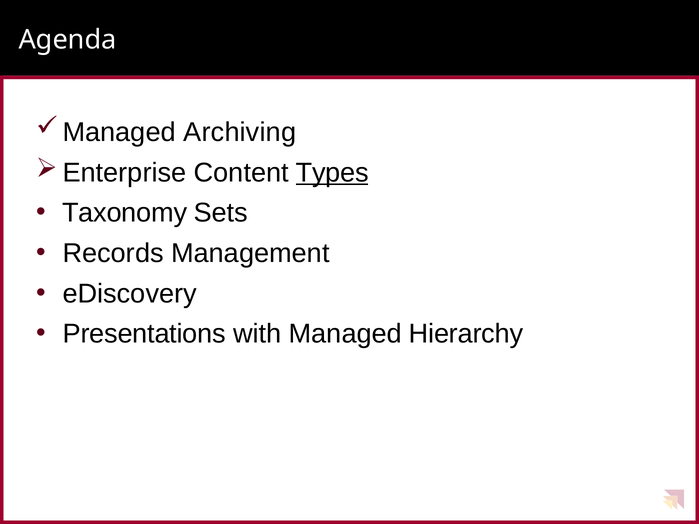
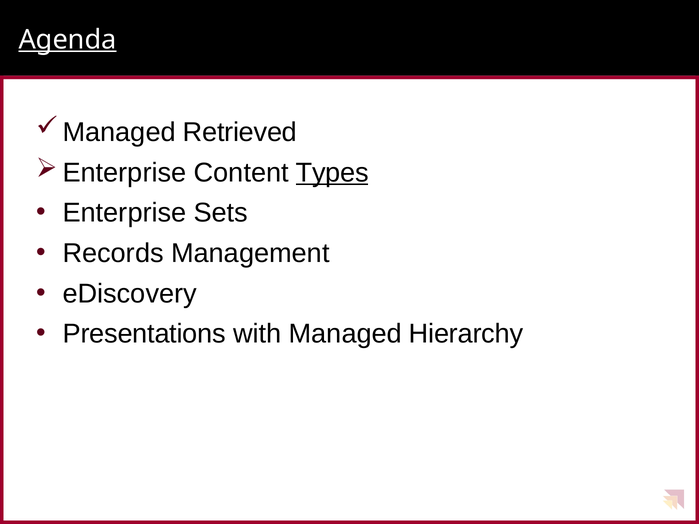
Agenda underline: none -> present (68, 40)
Archiving: Archiving -> Retrieved (240, 132)
Taxonomy: Taxonomy -> Enterprise (125, 213)
